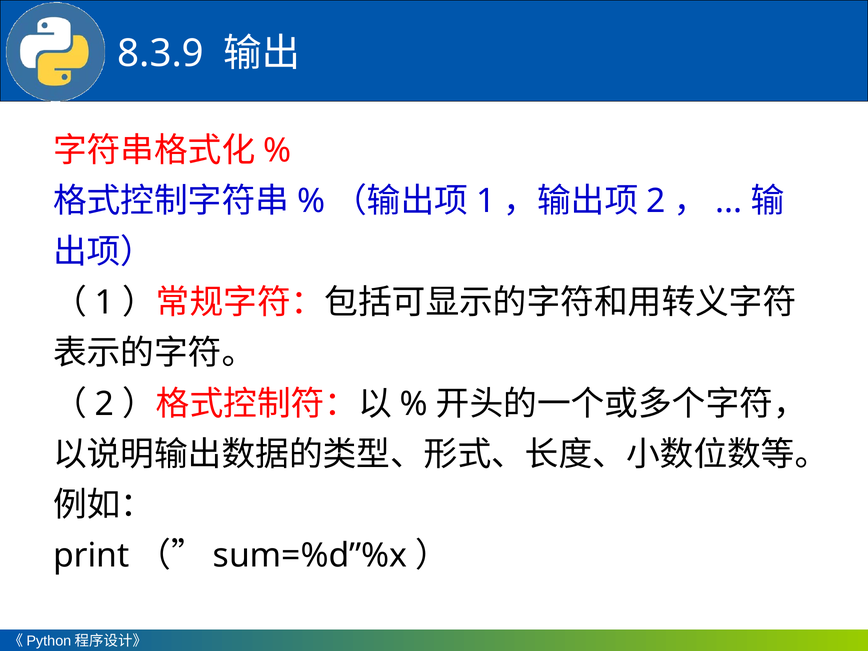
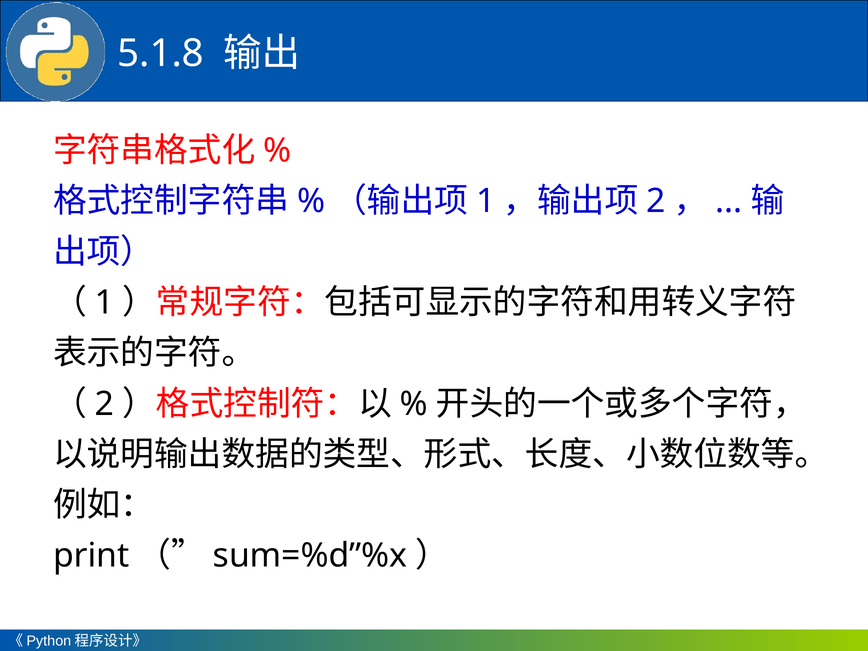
8.3.9: 8.3.9 -> 5.1.8 (161, 53)
